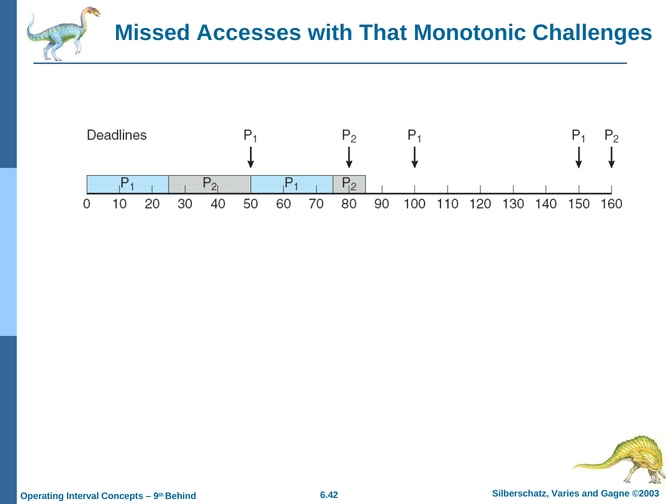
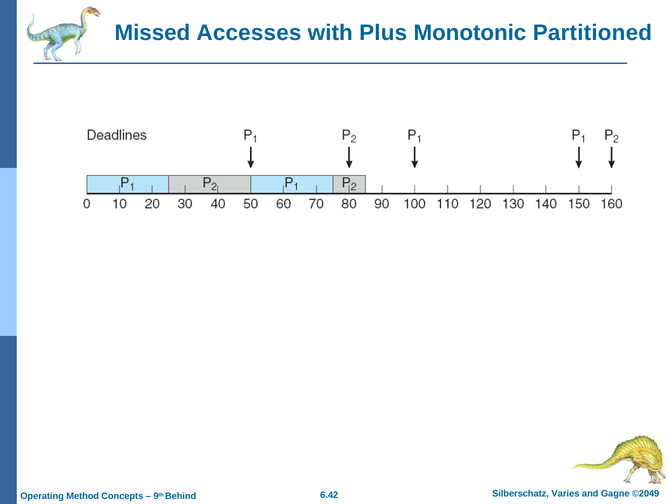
That: That -> Plus (383, 33)
Challenges: Challenges -> Partitioned (592, 33)
©2003: ©2003 -> ©2049 (646, 493)
Interval: Interval -> Method (83, 496)
